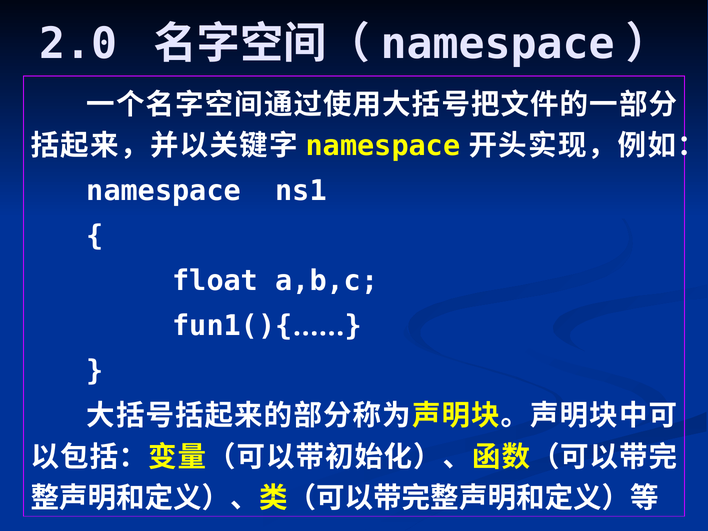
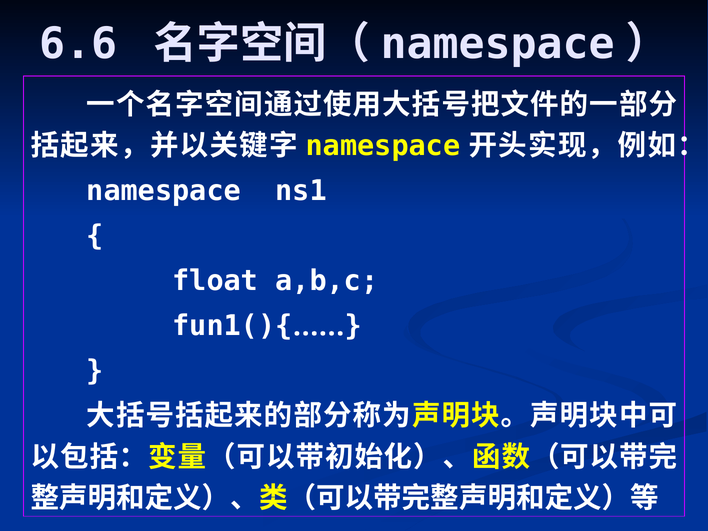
2.0: 2.0 -> 6.6 (78, 44)
